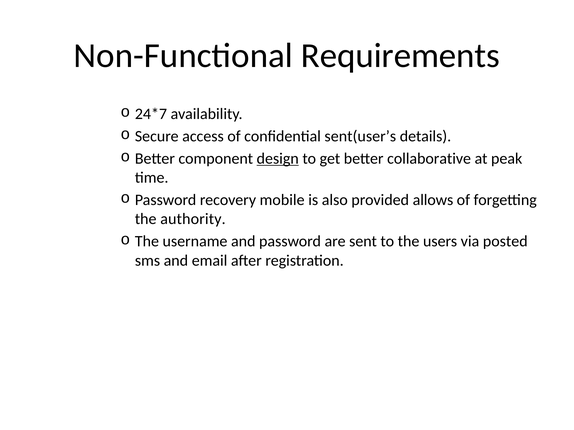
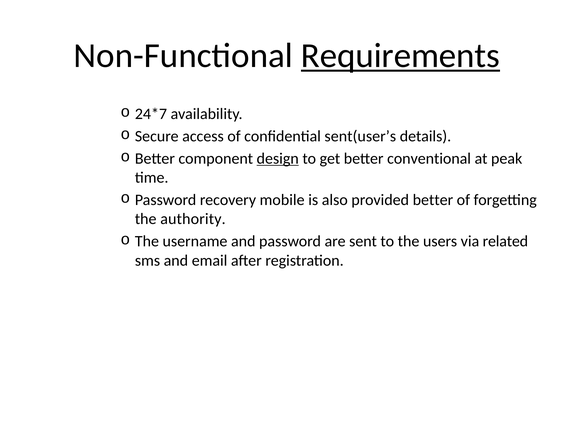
Requirements underline: none -> present (400, 56)
collaborative: collaborative -> conventional (429, 159)
provided allows: allows -> better (433, 200)
posted: posted -> related (505, 242)
